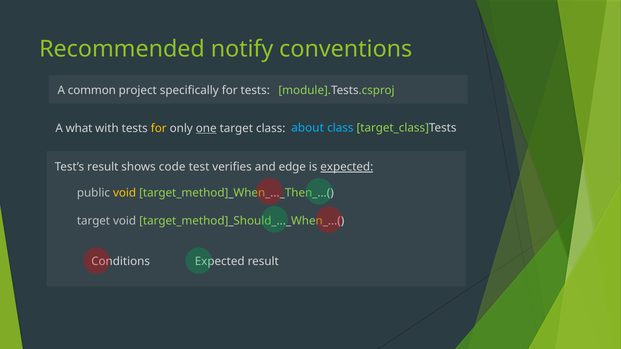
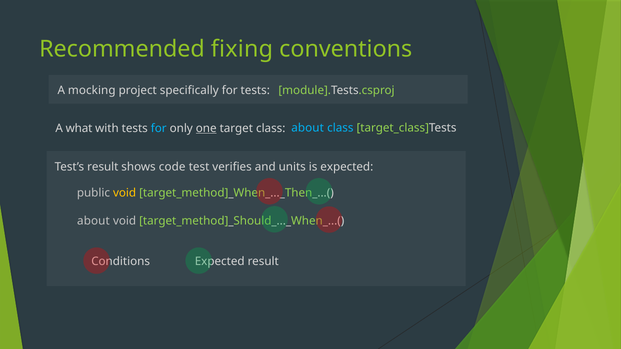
notify: notify -> fixing (242, 49)
common: common -> mocking (92, 91)
for colour: yellow -> light blue (159, 128)
edge: edge -> units (292, 167)
expected underline: present -> none (347, 167)
target: target -> about (93, 221)
